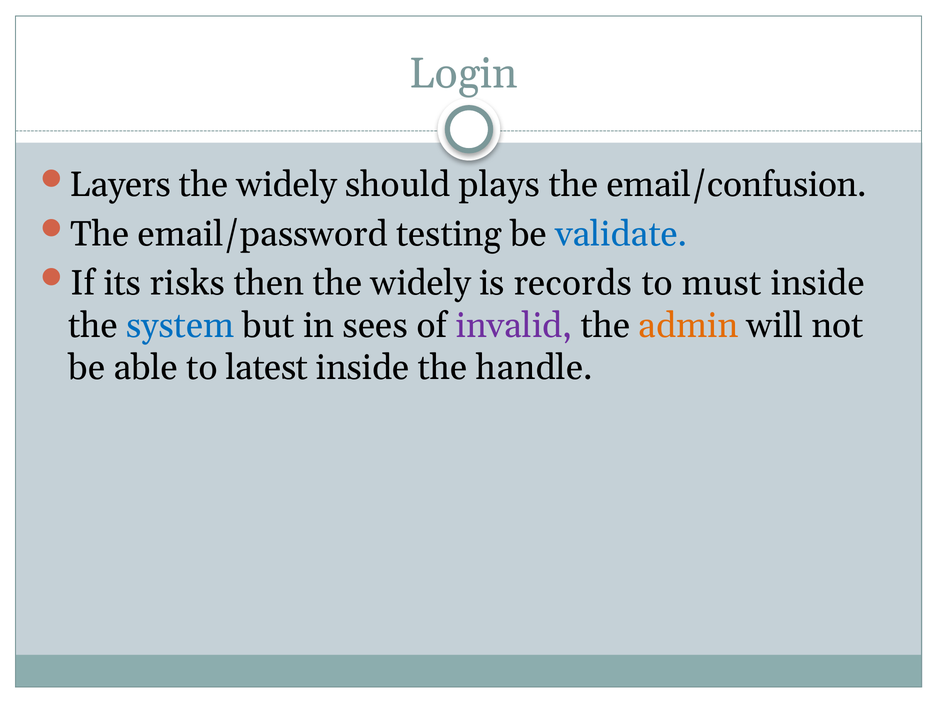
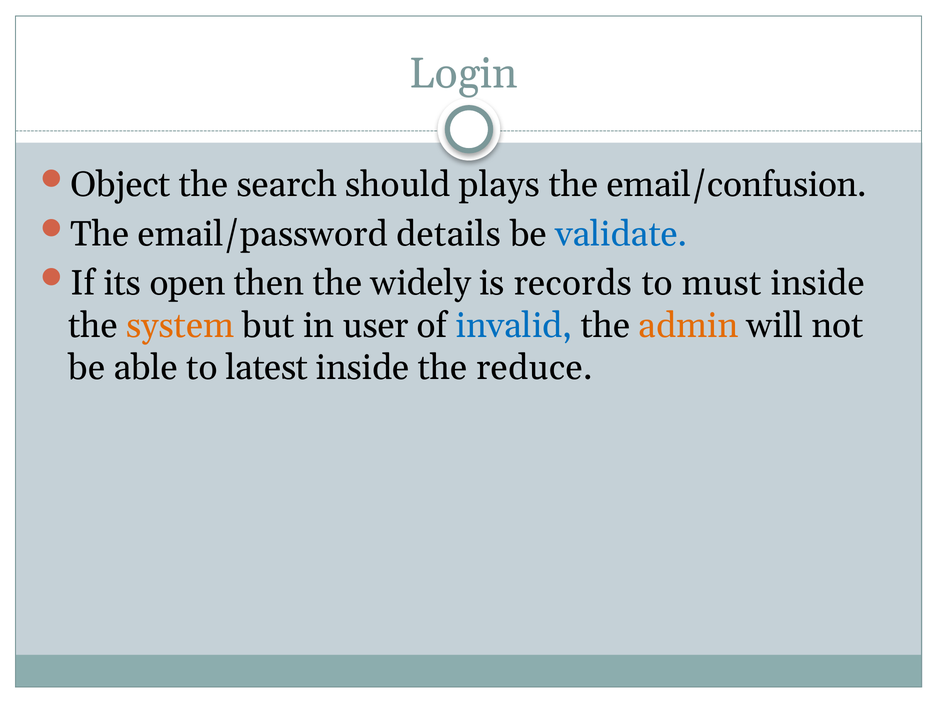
Layers: Layers -> Object (120, 185)
widely: widely -> search (287, 185)
testing: testing -> details (449, 234)
risks: risks -> open (188, 283)
system colour: blue -> orange (180, 326)
sees: sees -> user (376, 326)
invalid colour: purple -> blue (514, 326)
handle: handle -> reduce (534, 368)
